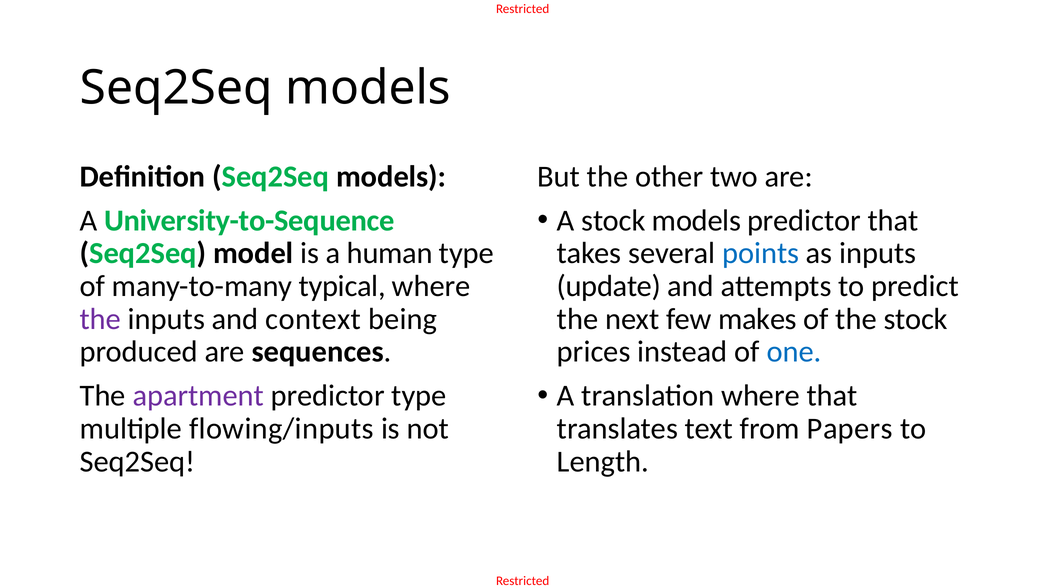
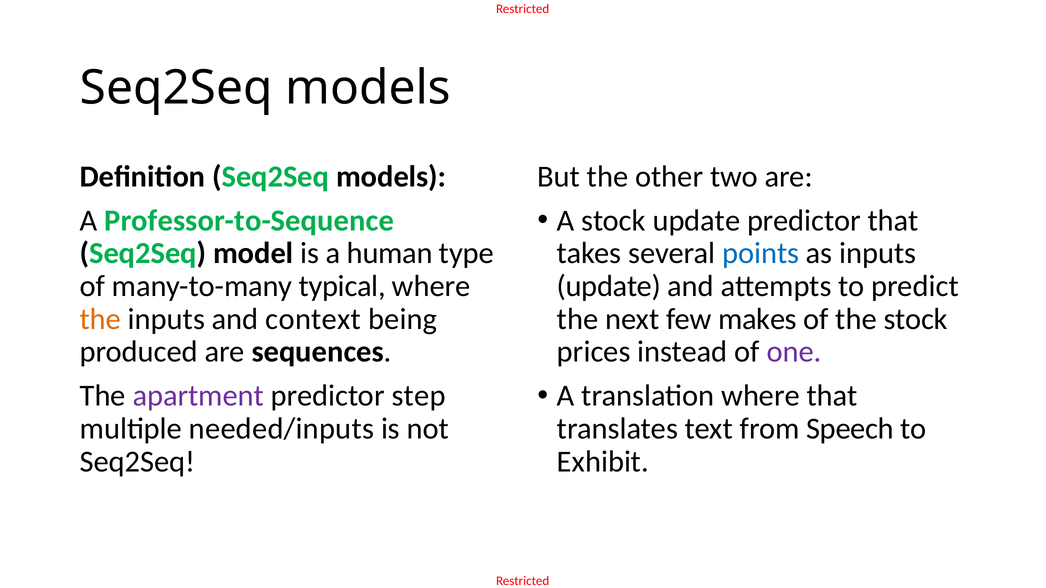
stock models: models -> update (696, 221)
University-to-Sequence: University-to-Sequence -> Professor-to-Sequence (249, 221)
the colour: purple -> orange (100, 319)
one colour: blue -> purple (794, 352)
predictor type: type -> step (419, 396)
flowing/inputs: flowing/inputs -> needed/inputs (281, 429)
Papers: Papers -> Speech (850, 429)
Length: Length -> Exhibit (603, 462)
